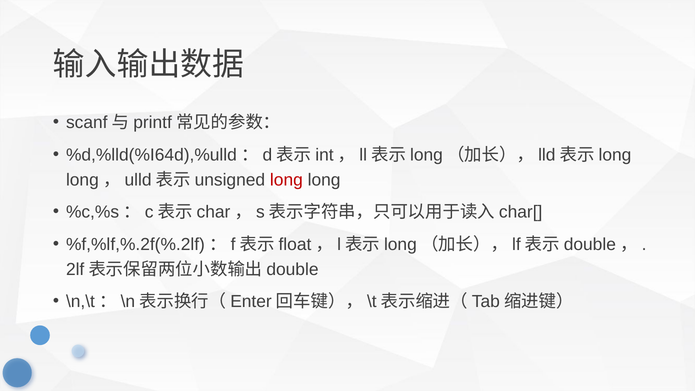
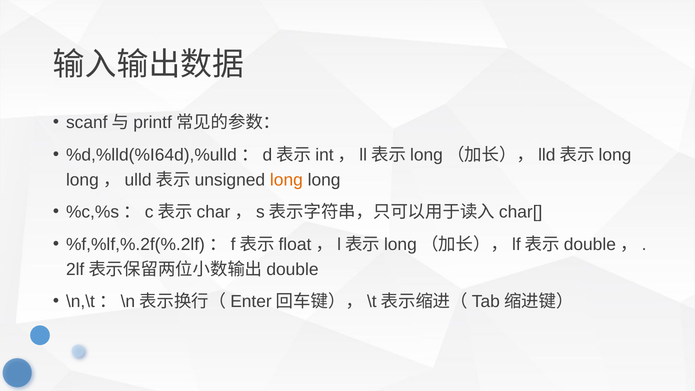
long colour: red -> orange (286, 180)
